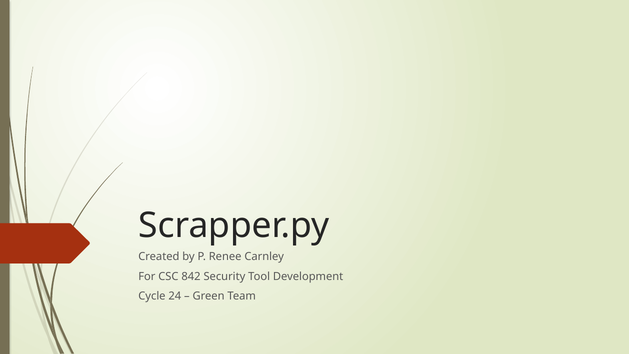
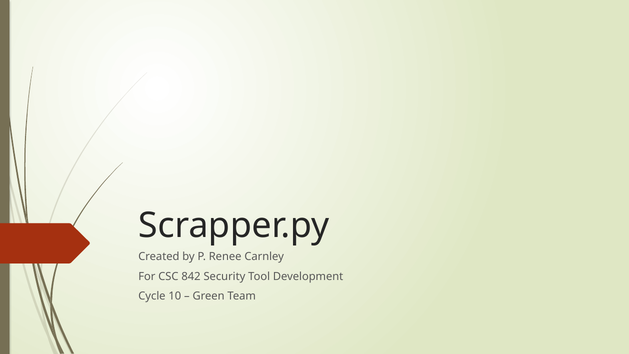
24: 24 -> 10 (175, 296)
